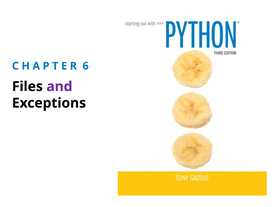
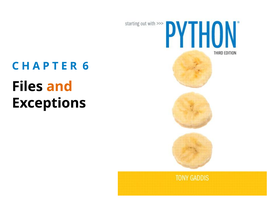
and colour: purple -> orange (59, 86)
